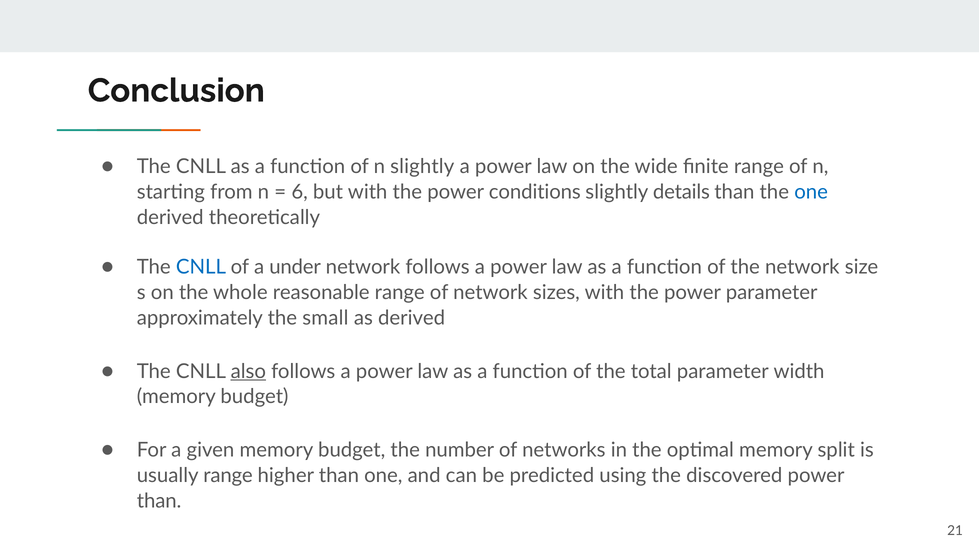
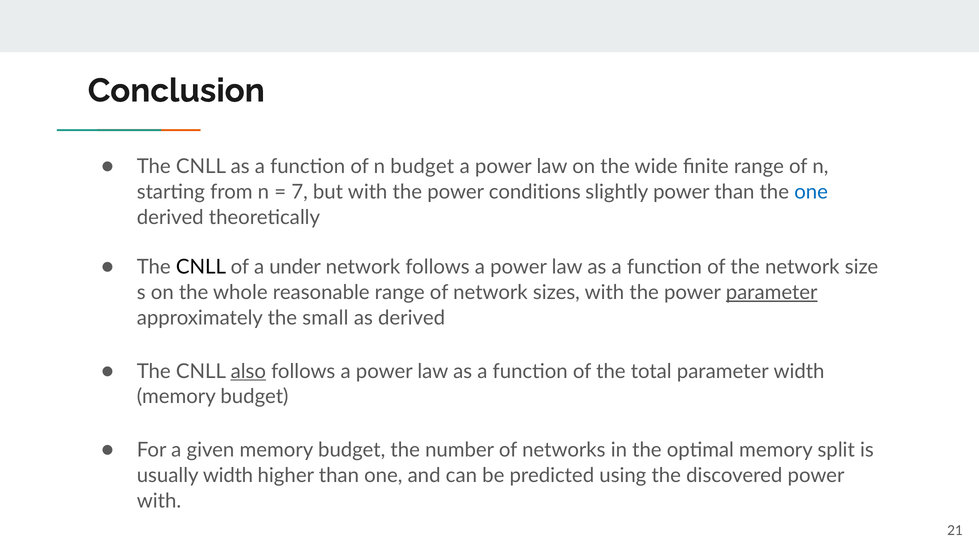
n slightly: slightly -> budget (422, 167)
6: 6 -> 7 (300, 192)
slightly details: details -> power (681, 192)
CNLL colour: blue -> black (201, 267)
parameter underline: none -> present (772, 292)
usually range: range -> width (228, 475)
than: than -> with (159, 501)
